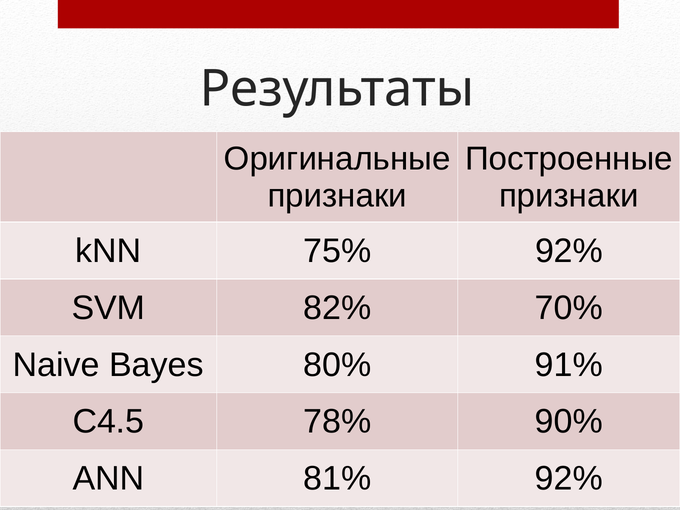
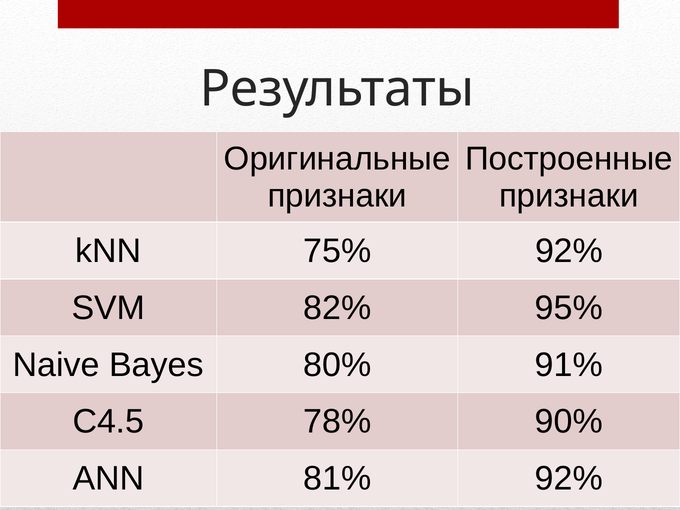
70%: 70% -> 95% (569, 308)
